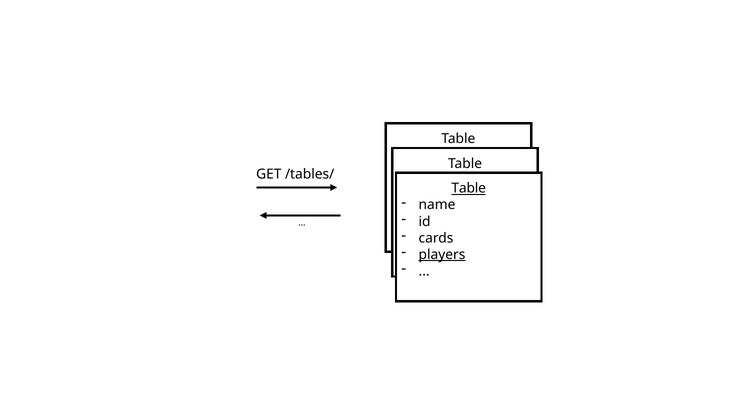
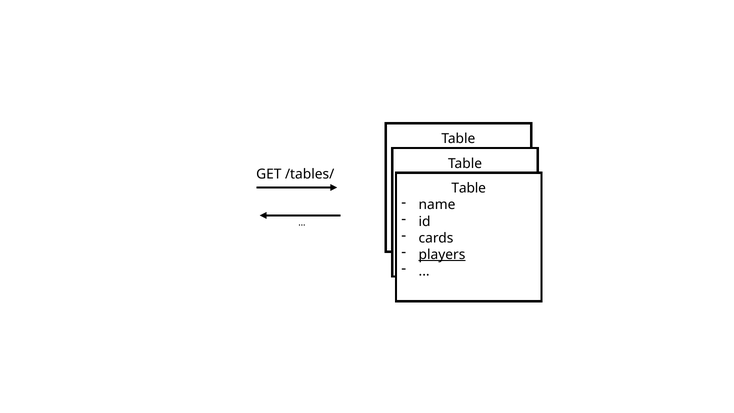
Table underline: present -> none (469, 188)
